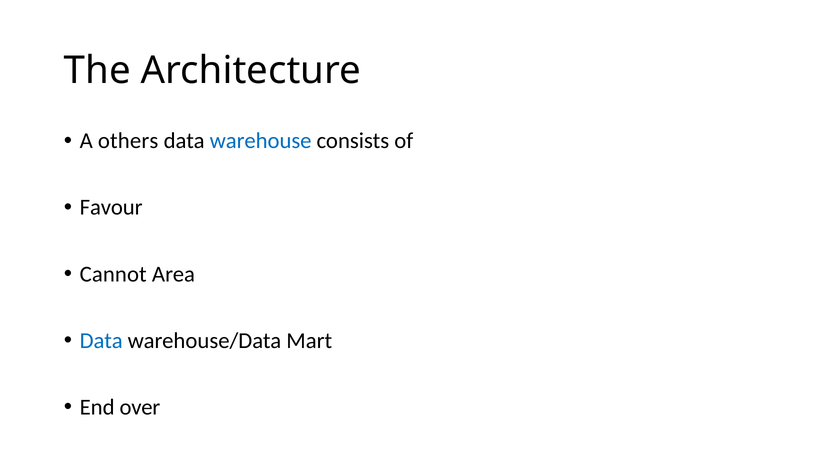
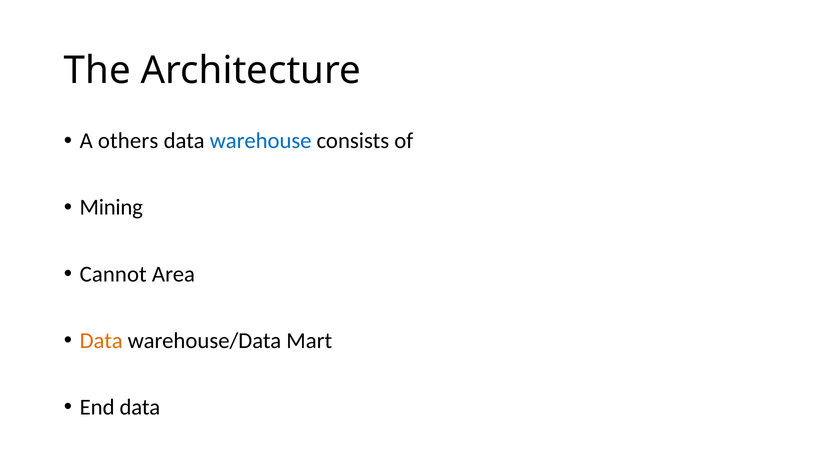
Favour: Favour -> Mining (111, 207)
Data colour: blue -> orange (101, 341)
End over: over -> data (140, 407)
